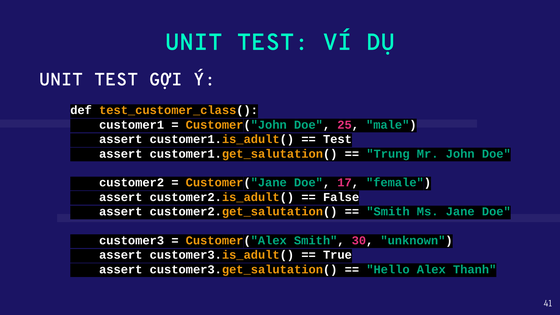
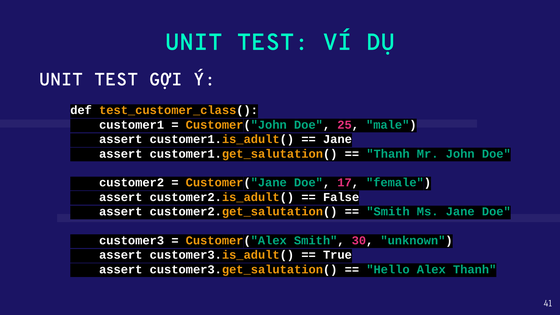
Test: Test -> Jane (337, 139)
Trung: Trung -> Thanh (388, 154)
